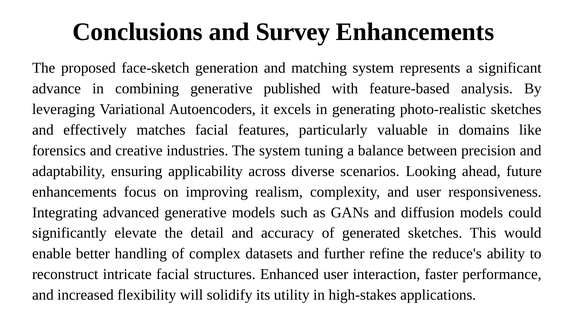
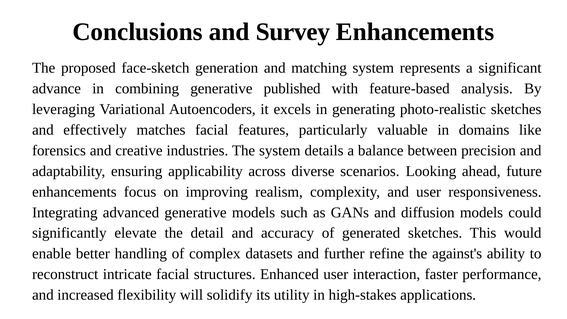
tuning: tuning -> details (324, 151)
reduce's: reduce's -> against's (457, 254)
